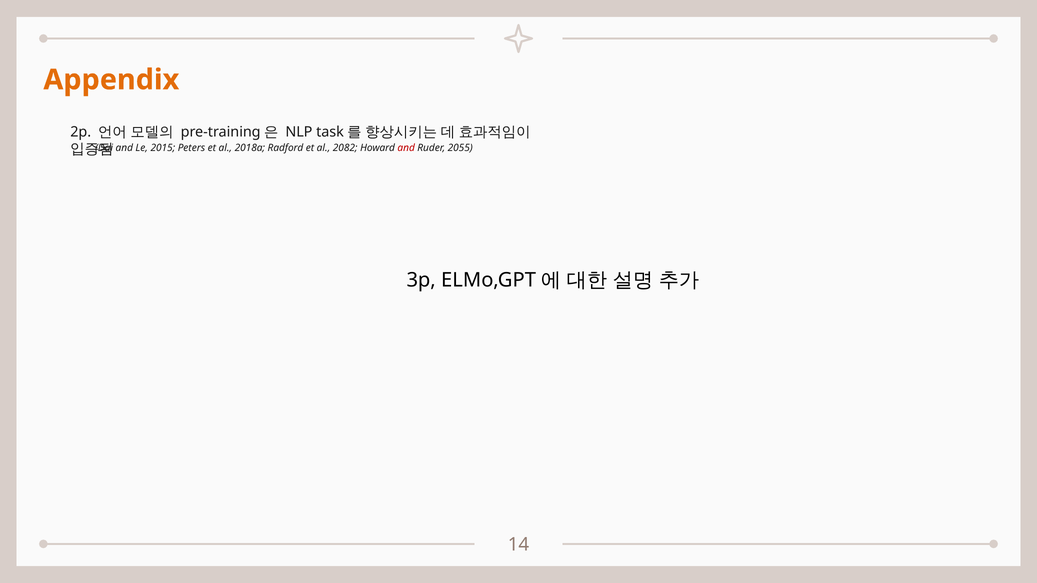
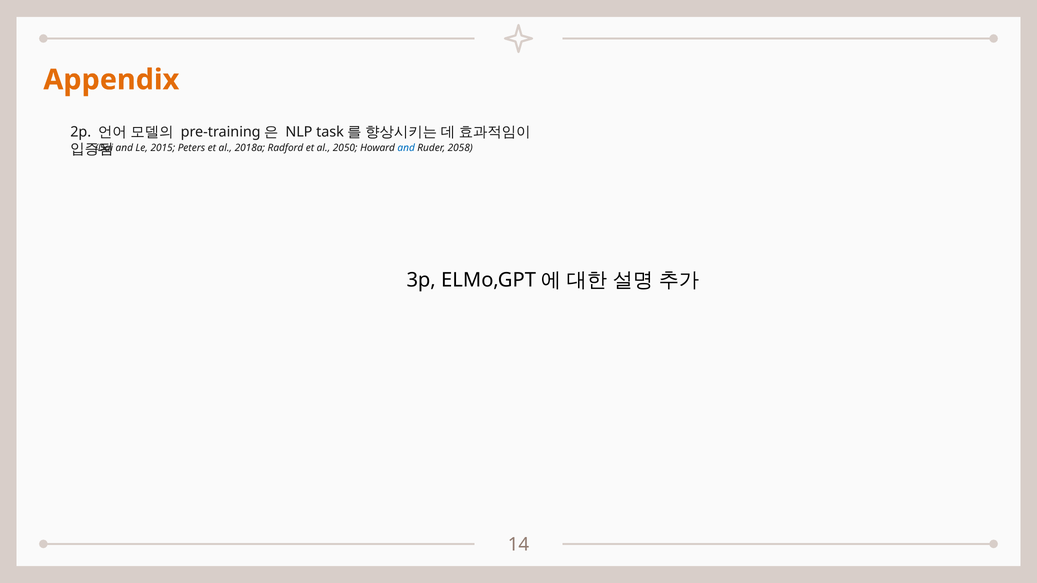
2082: 2082 -> 2050 (345, 148)
and colour: red -> blue (406, 148)
2055: 2055 -> 2058 (460, 148)
